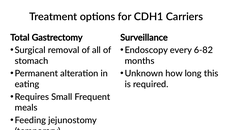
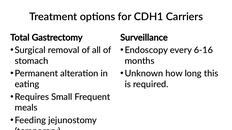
6-82: 6-82 -> 6-16 (203, 50)
